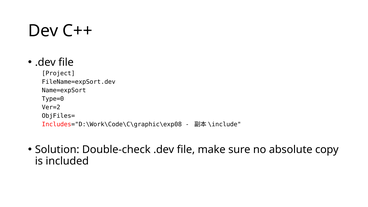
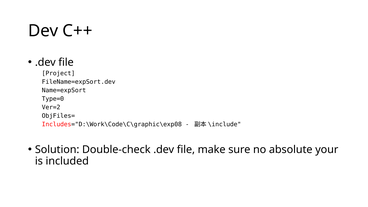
copy: copy -> your (327, 149)
